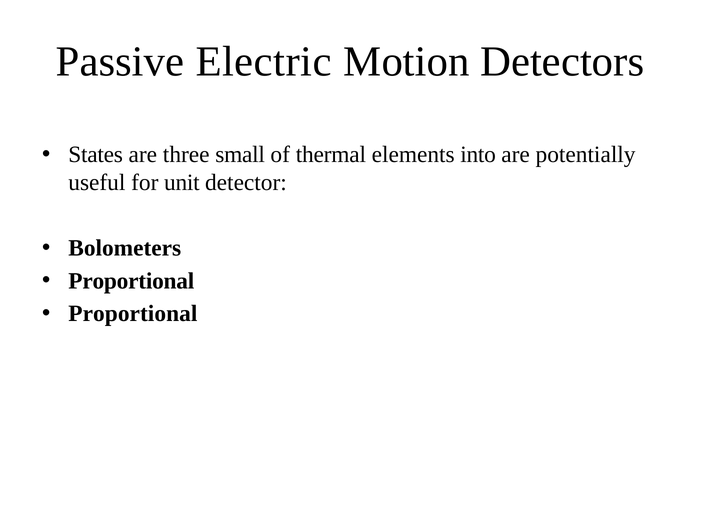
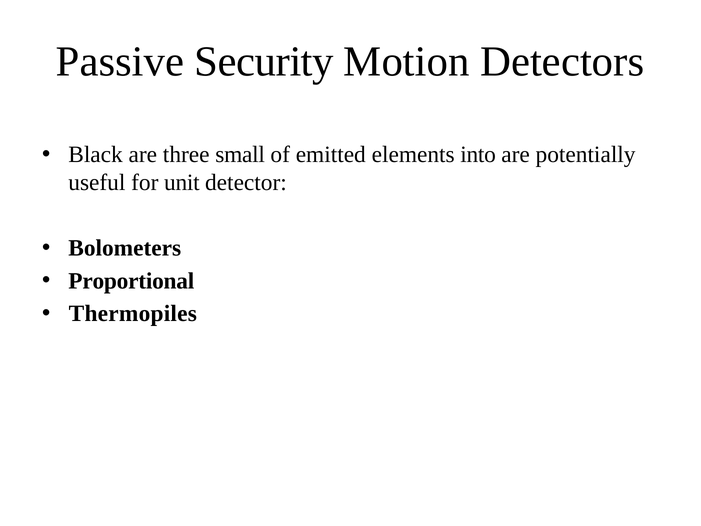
Electric: Electric -> Security (264, 62)
States: States -> Black (96, 155)
thermal: thermal -> emitted (331, 155)
Proportional: Proportional -> Thermopiles (133, 314)
